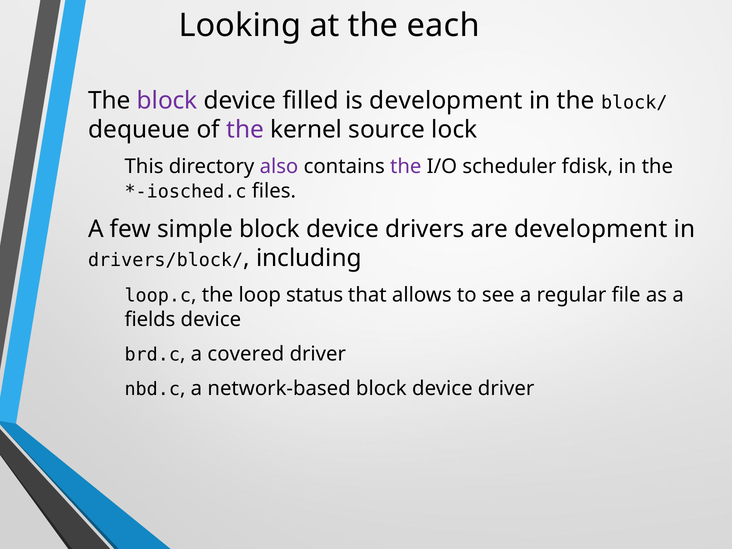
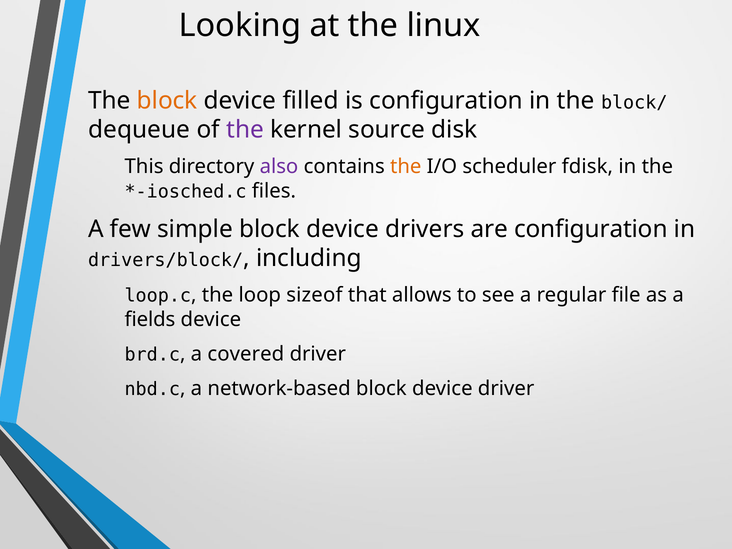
each: each -> linux (444, 25)
block colour: purple -> orange (167, 101)
is development: development -> configuration (446, 101)
lock: lock -> disk (454, 130)
the colour: purple -> orange (406, 167)
are development: development -> configuration (591, 229)
status: status -> sizeof (314, 295)
